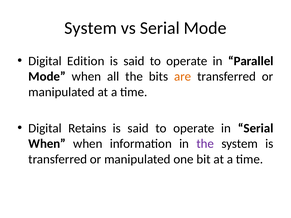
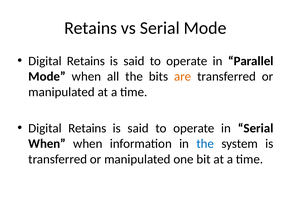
System: System -> Retains (91, 28)
Edition: Edition -> Retains (86, 61)
the colour: purple -> blue (205, 144)
